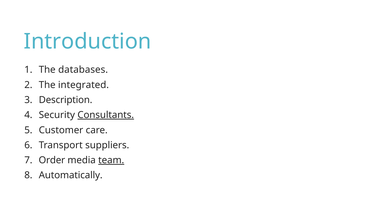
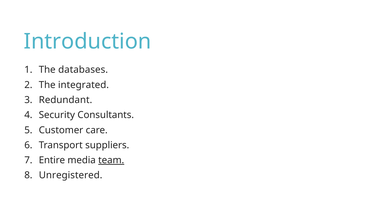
Description: Description -> Redundant (66, 100)
Consultants underline: present -> none (106, 115)
Order: Order -> Entire (52, 160)
Automatically: Automatically -> Unregistered (71, 175)
